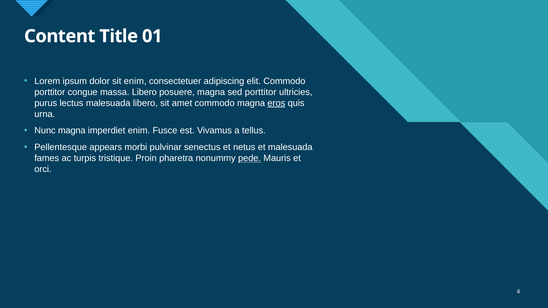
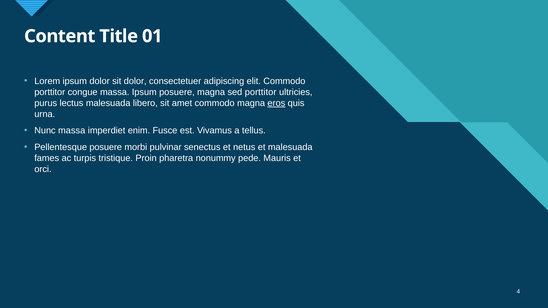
sit enim: enim -> dolor (135, 81)
massa Libero: Libero -> Ipsum (144, 92)
Nunc magna: magna -> massa (72, 131)
Pellentesque appears: appears -> posuere (106, 147)
pede underline: present -> none (250, 158)
